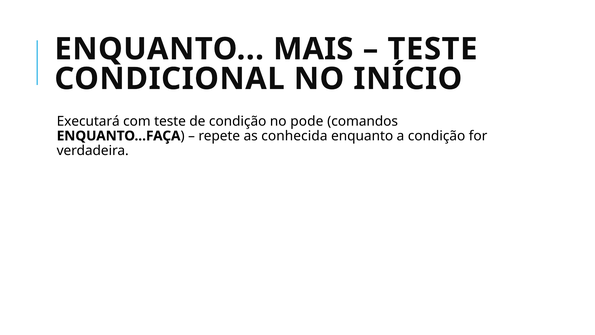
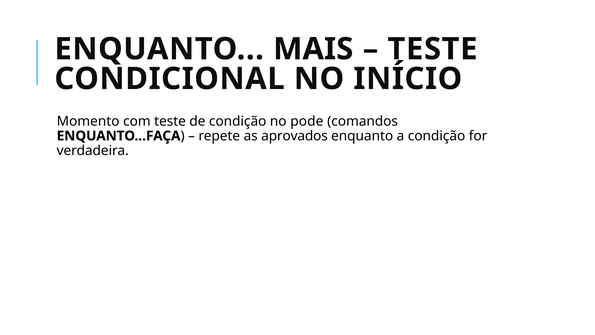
Executará: Executará -> Momento (88, 121)
conhecida: conhecida -> aprovados (295, 136)
